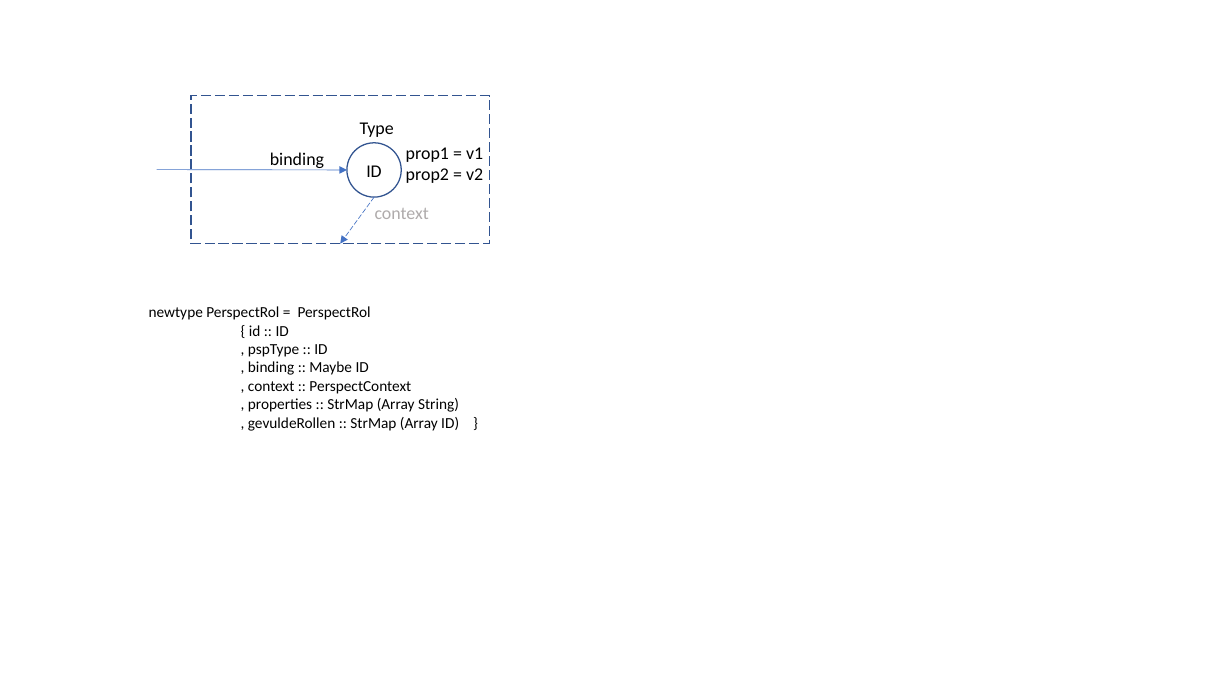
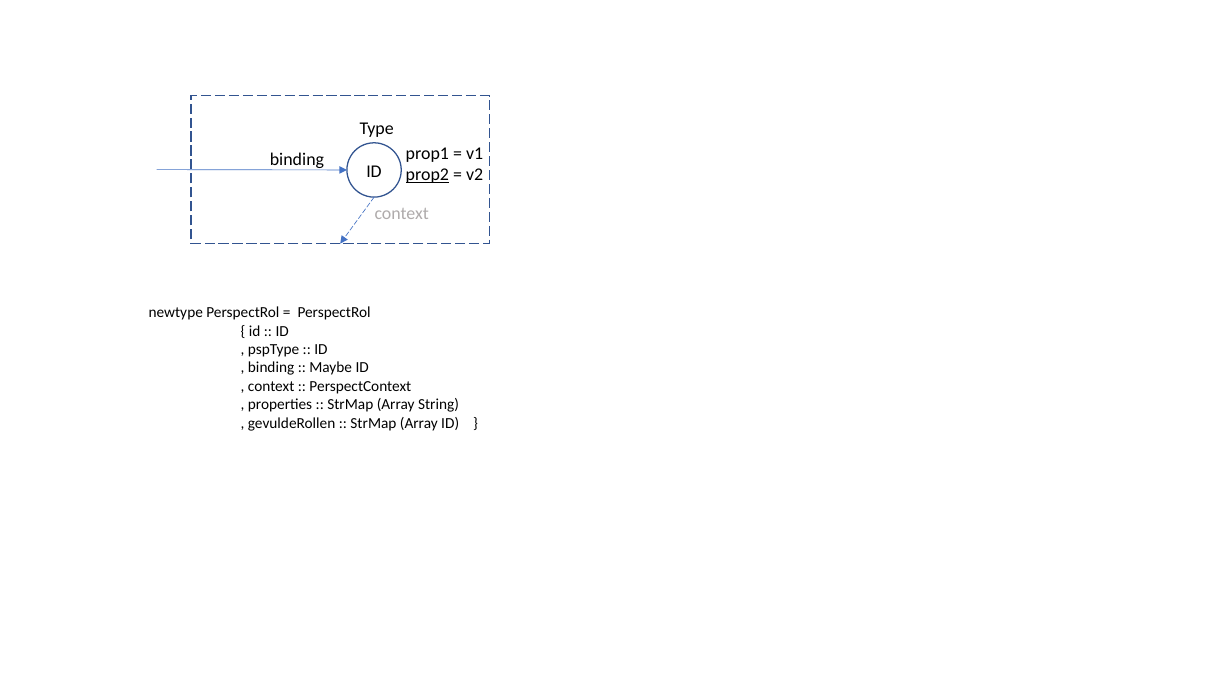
prop2 underline: none -> present (427, 175)
